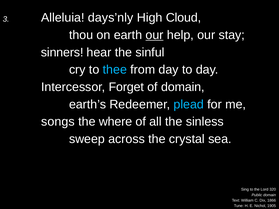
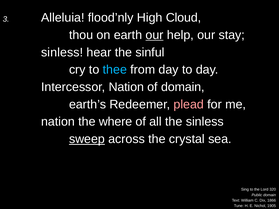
days’nly: days’nly -> flood’nly (111, 18)
sinners: sinners -> sinless (62, 52)
Intercessor Forget: Forget -> Nation (126, 87)
plead colour: light blue -> pink (189, 104)
songs: songs -> nation (58, 122)
sweep underline: none -> present (87, 139)
